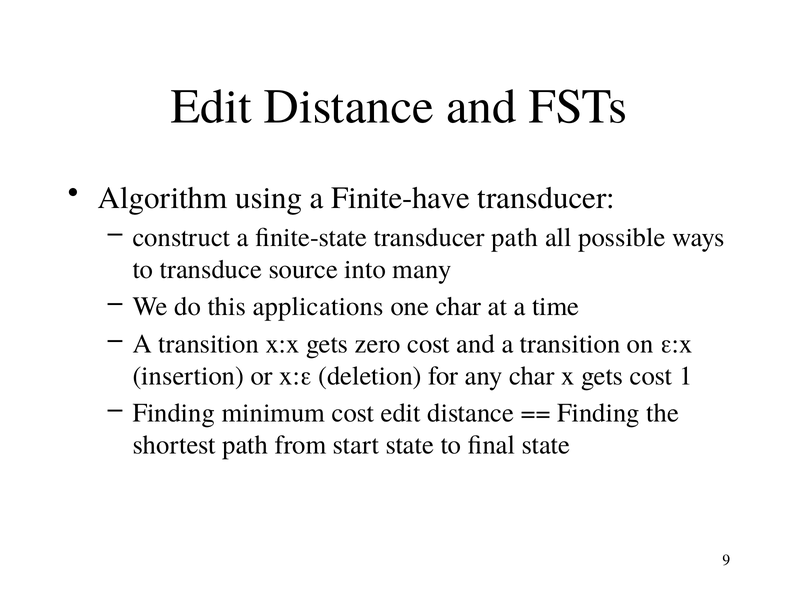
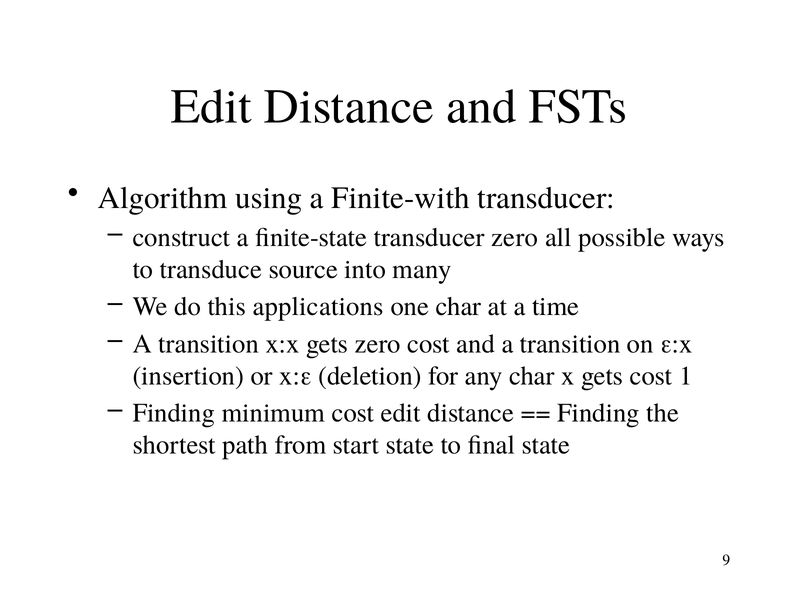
Finite-have: Finite-have -> Finite-with (401, 198)
transducer path: path -> zero (515, 237)
